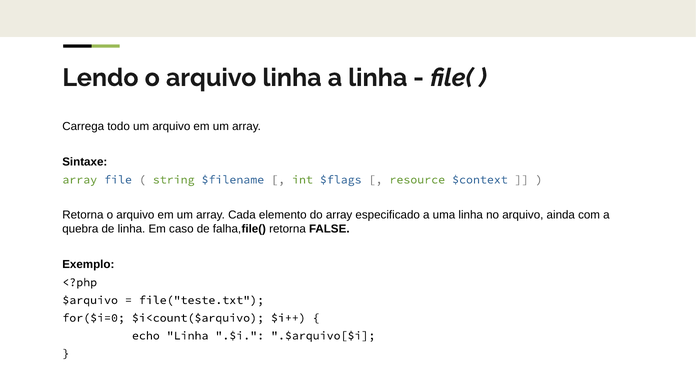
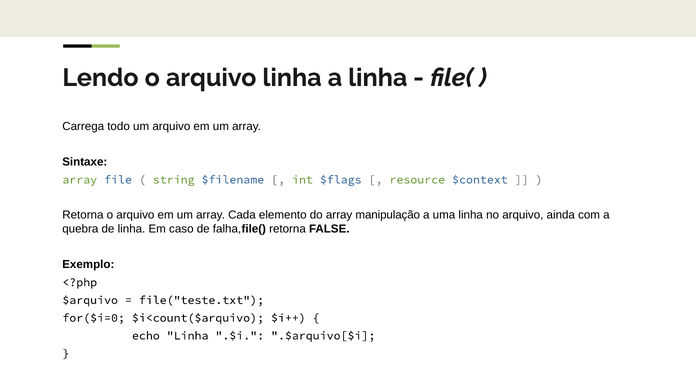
especificado: especificado -> manipulação (388, 215)
